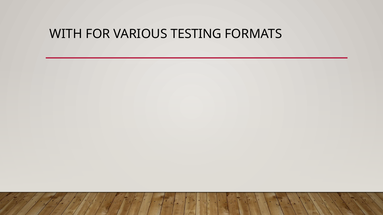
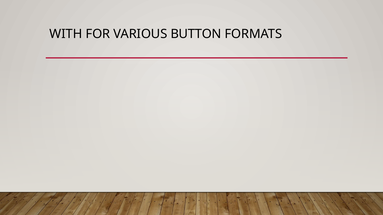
TESTING: TESTING -> BUTTON (196, 34)
